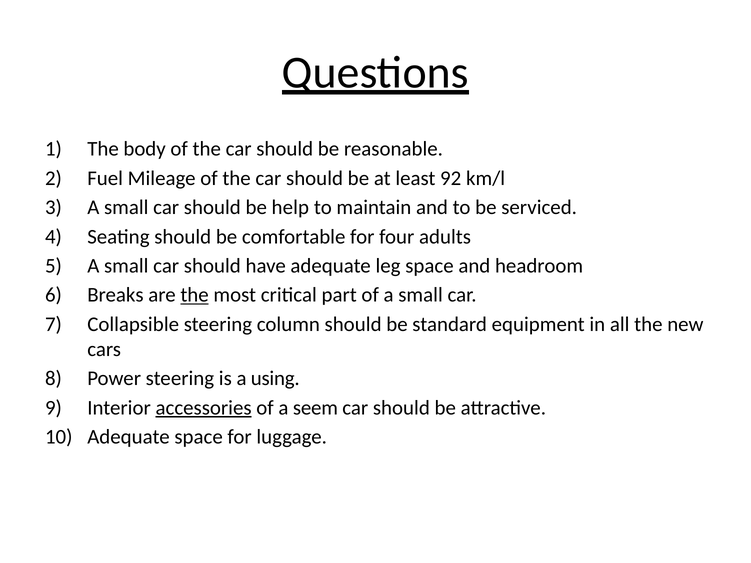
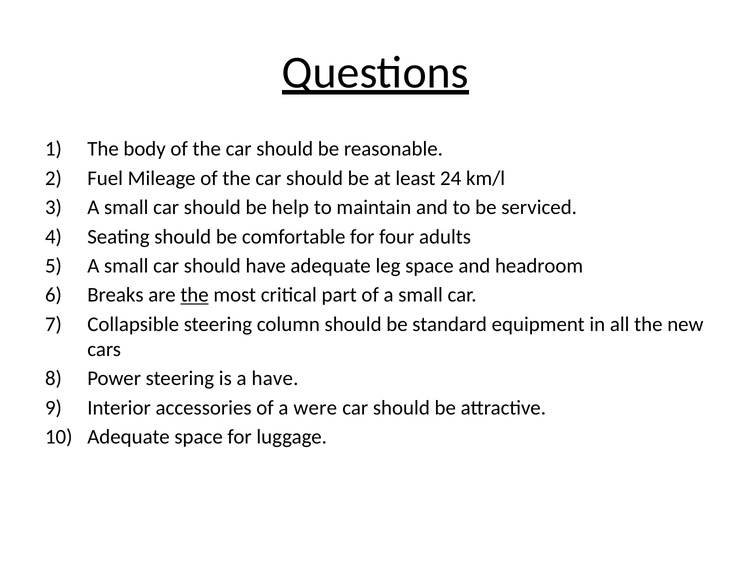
92: 92 -> 24 (451, 178)
a using: using -> have (275, 379)
accessories underline: present -> none (204, 408)
seem: seem -> were (315, 408)
